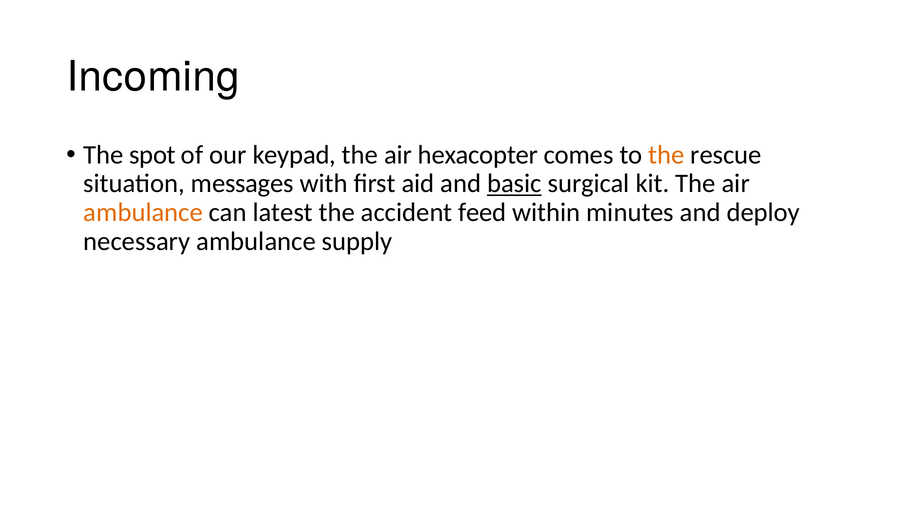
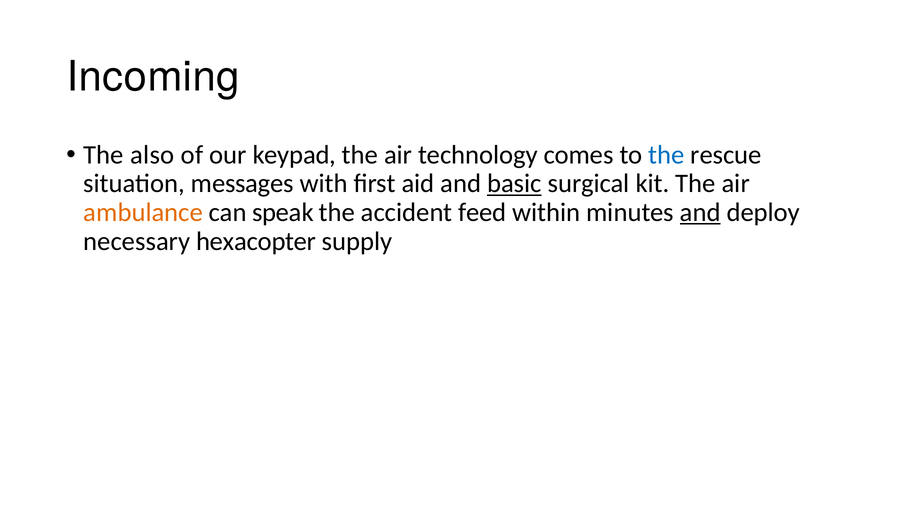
spot: spot -> also (152, 155)
hexacopter: hexacopter -> technology (478, 155)
the colour: orange -> blue (666, 155)
latest: latest -> speak (283, 212)
and underline: none -> present (700, 212)
necessary ambulance: ambulance -> hexacopter (256, 241)
